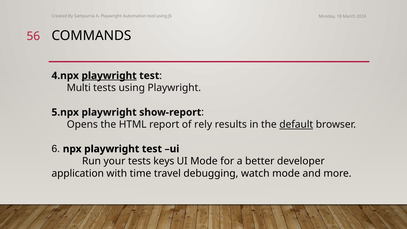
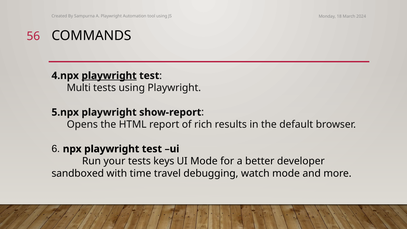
rely: rely -> rich (203, 124)
default underline: present -> none (296, 124)
application: application -> sandboxed (78, 173)
